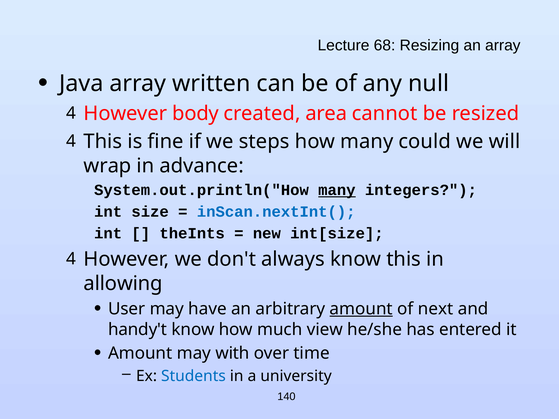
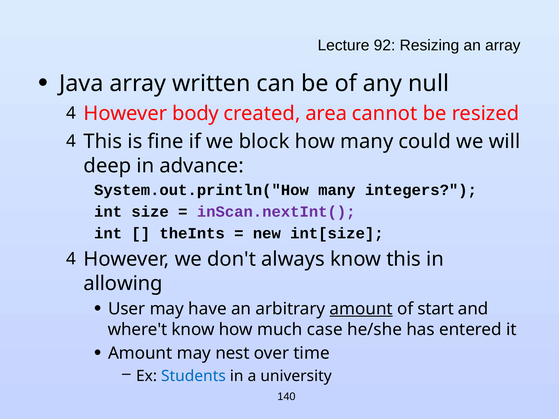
68: 68 -> 92 (385, 45)
steps: steps -> block (264, 142)
wrap: wrap -> deep (107, 166)
many underline: present -> none (337, 190)
inScan.nextInt( colour: blue -> purple (276, 212)
next: next -> start (436, 309)
handy't: handy't -> where't (138, 330)
view: view -> case (325, 330)
with: with -> nest (232, 354)
